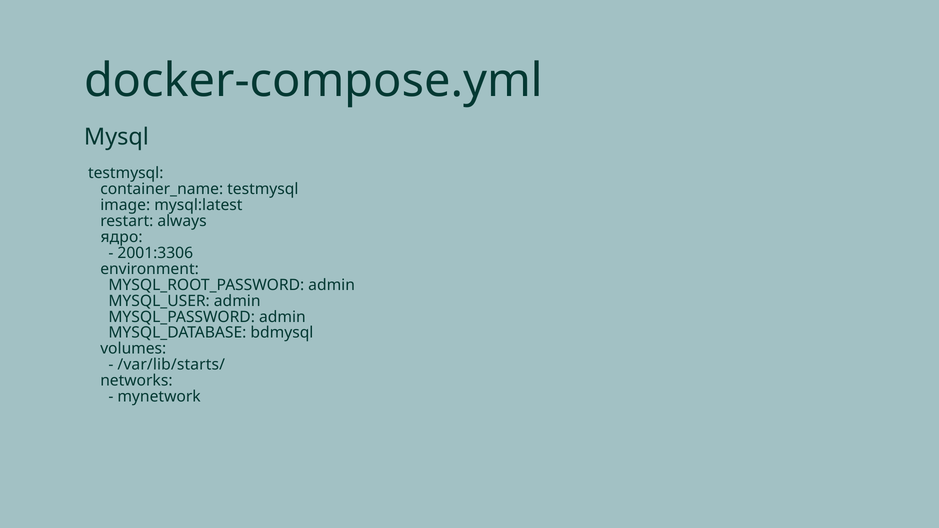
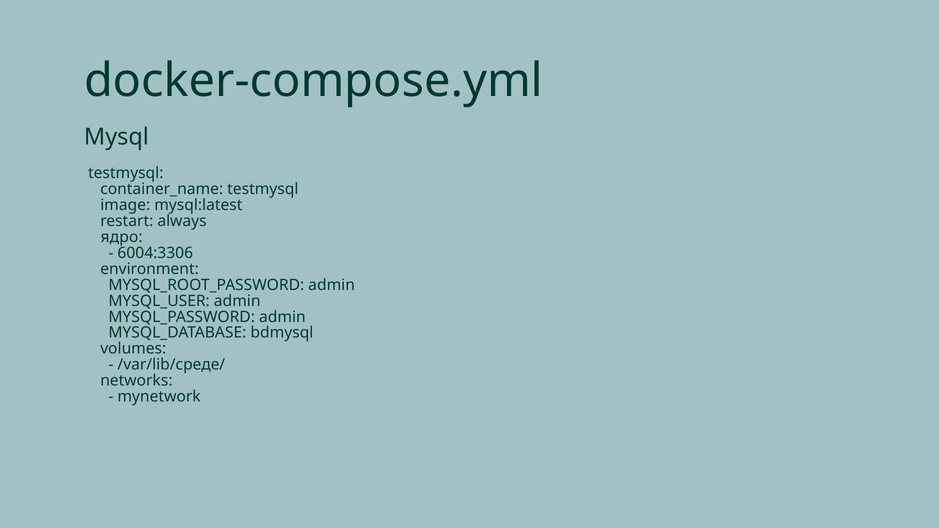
2001:3306: 2001:3306 -> 6004:3306 (155, 253)
/var/lib/starts/: /var/lib/starts/ -> /var/lib/среде/ (171, 365)
